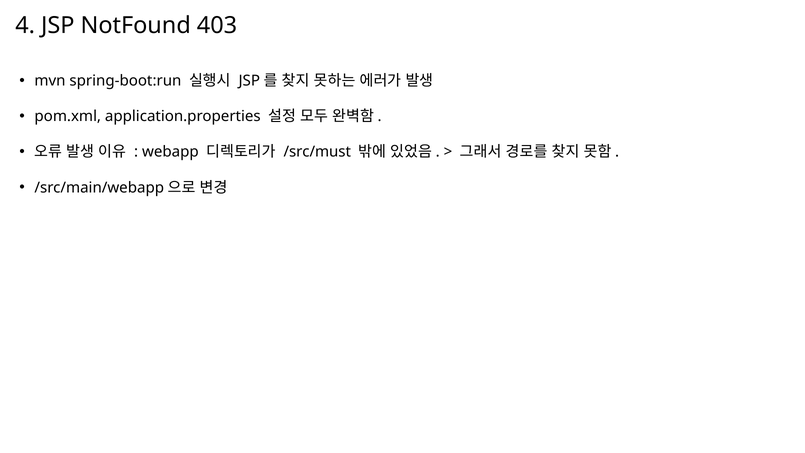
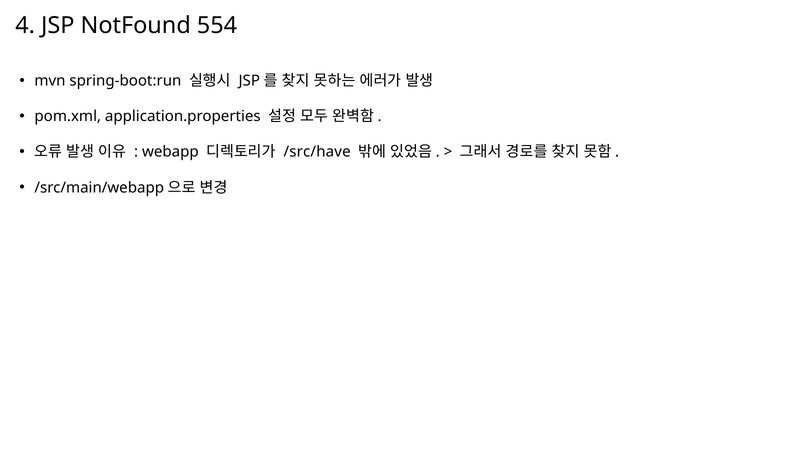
403: 403 -> 554 (217, 25)
/src/must: /src/must -> /src/have (317, 152)
